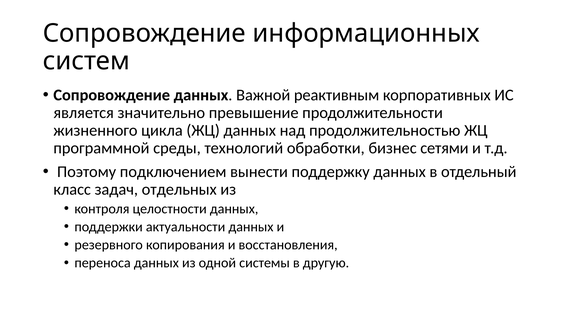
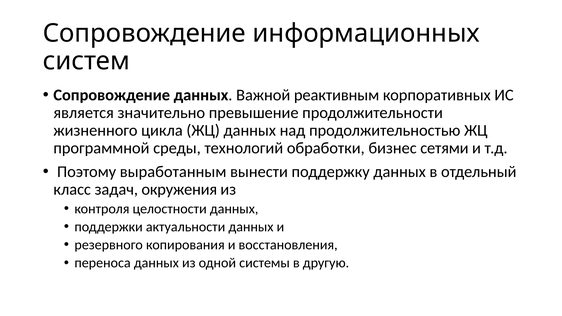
подключением: подключением -> выработанным (173, 172)
отдельных: отдельных -> окружения (179, 189)
